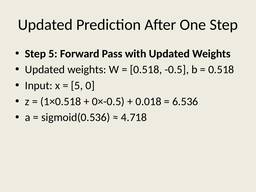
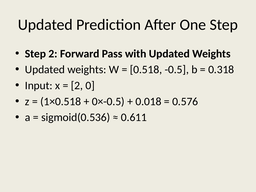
Step 5: 5 -> 2 (53, 54)
0.518: 0.518 -> 0.318 (221, 70)
5: 5 -> 2 (77, 86)
6.536: 6.536 -> 0.576 (185, 102)
4.718: 4.718 -> 0.611 (134, 117)
